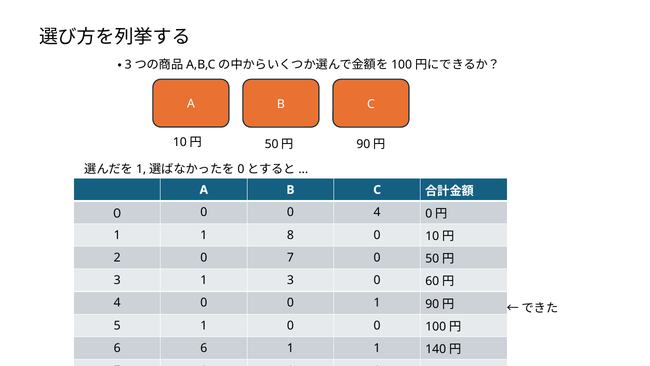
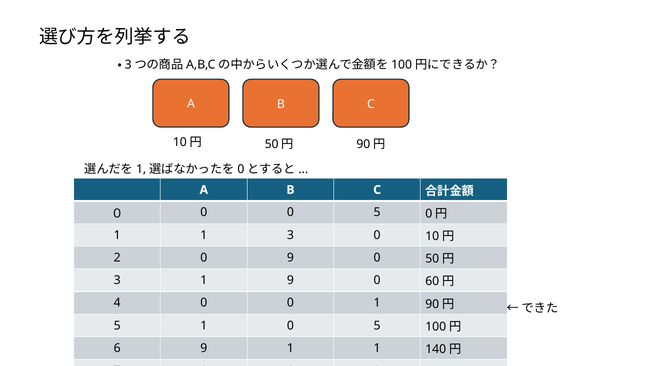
0 0 4: 4 -> 5 (377, 212)
1 8: 8 -> 3 (290, 235)
0 7: 7 -> 9 (290, 257)
1 3: 3 -> 9 (290, 280)
1 0 0: 0 -> 5 (377, 325)
6 6: 6 -> 9 (204, 348)
